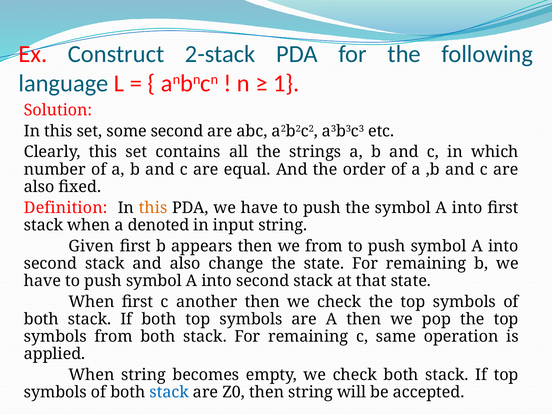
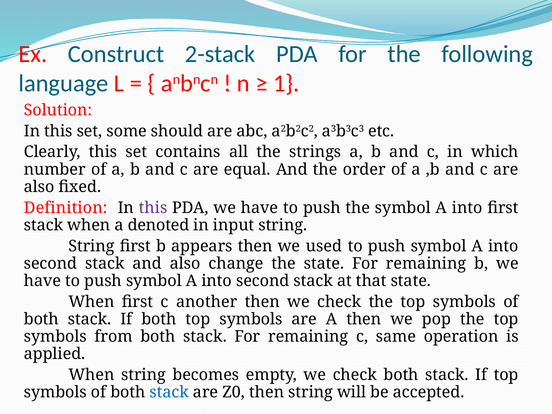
some second: second -> should (177, 131)
this colour: orange -> purple (153, 208)
Given: Given -> String (91, 246)
we from: from -> used (324, 246)
